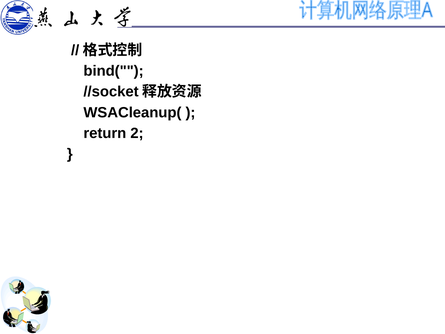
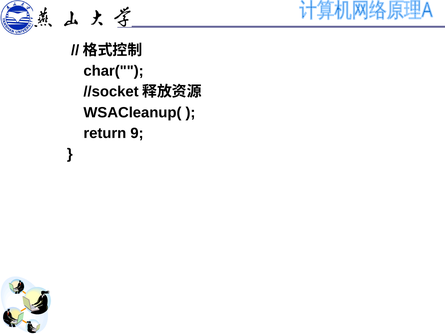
bind(: bind( -> char( (114, 71)
2: 2 -> 9 (137, 133)
